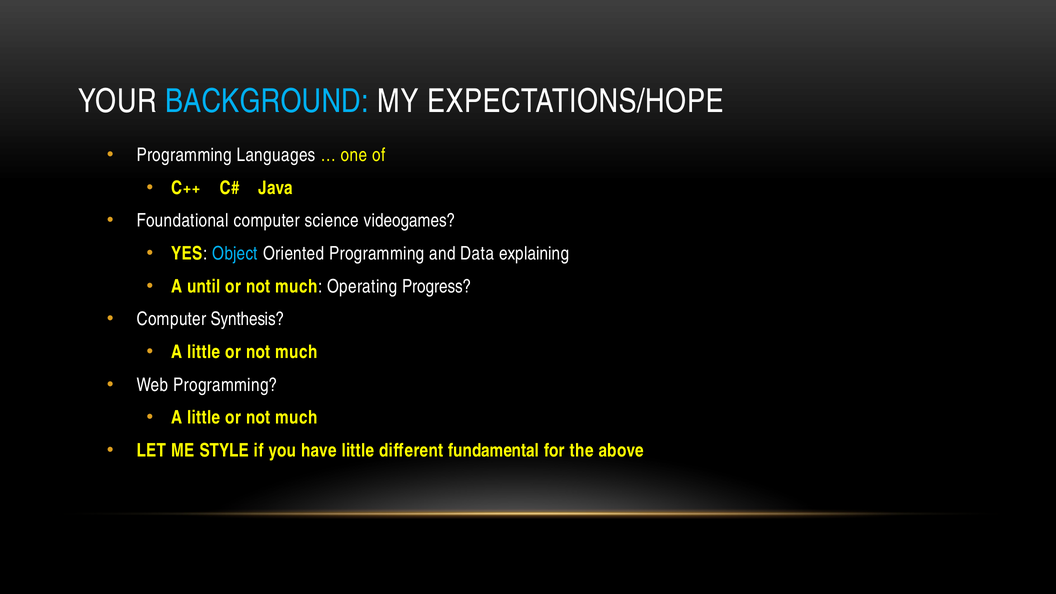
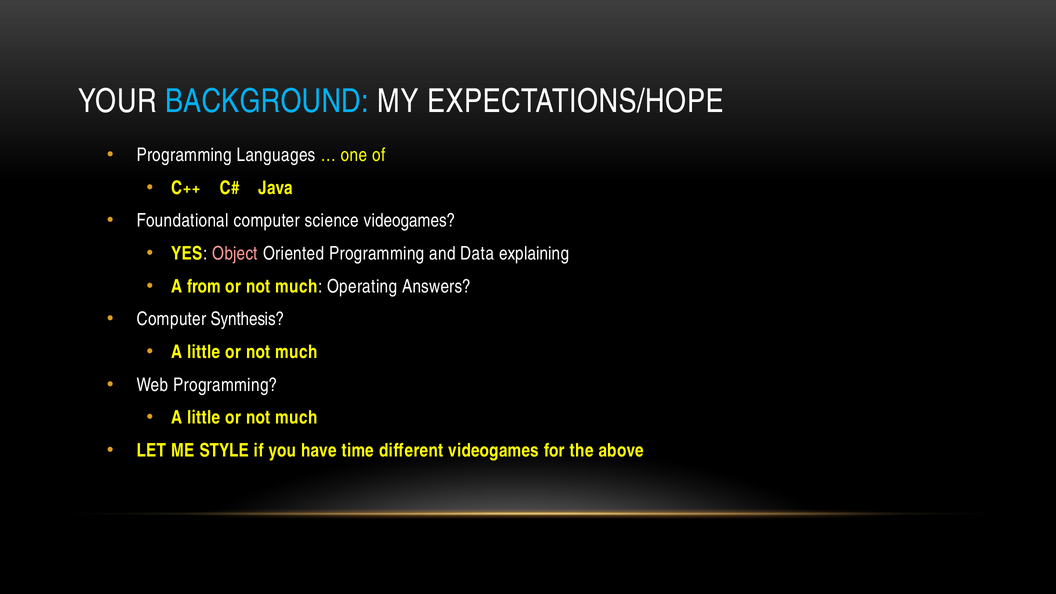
Object colour: light blue -> pink (235, 254)
until: until -> from (204, 286)
Progress: Progress -> Answers (437, 286)
have little: little -> time (358, 451)
different fundamental: fundamental -> videogames (494, 451)
